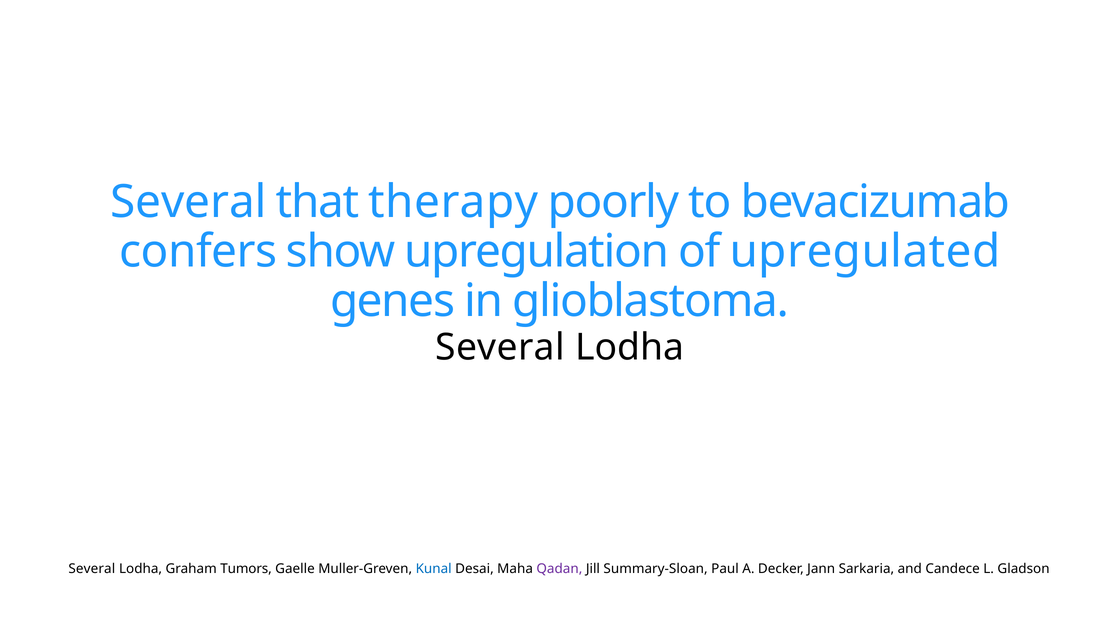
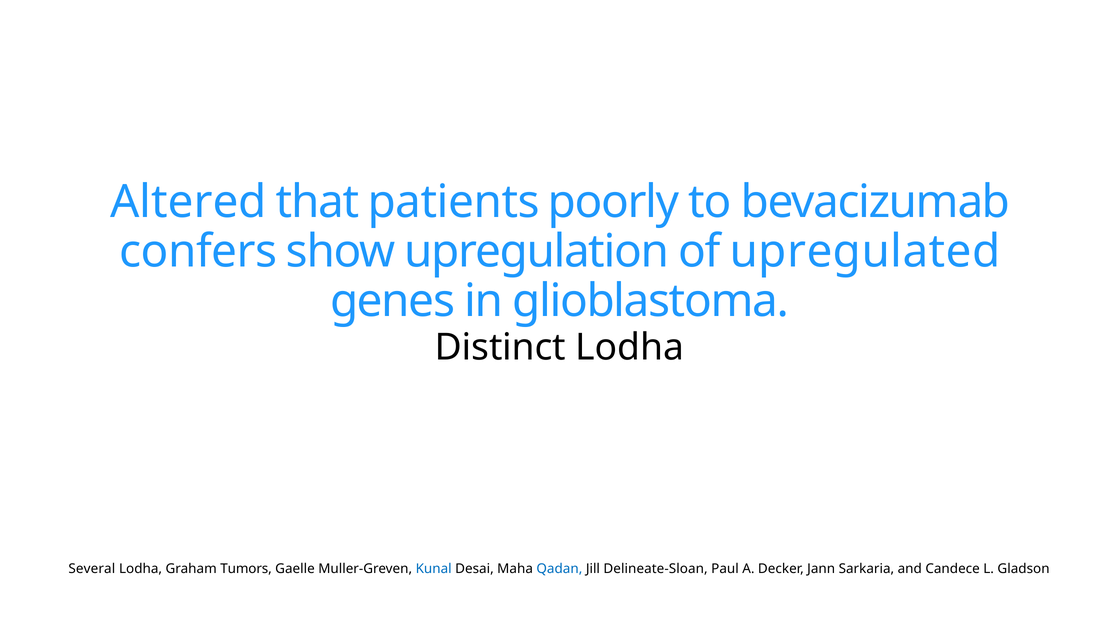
Several: Several -> Altered (188, 202)
therapy: therapy -> patients (454, 202)
Several: Several -> Distinct (500, 348)
Qadan colour: purple -> blue (559, 569)
Summary-Sloan: Summary-Sloan -> Delineate-Sloan (656, 569)
